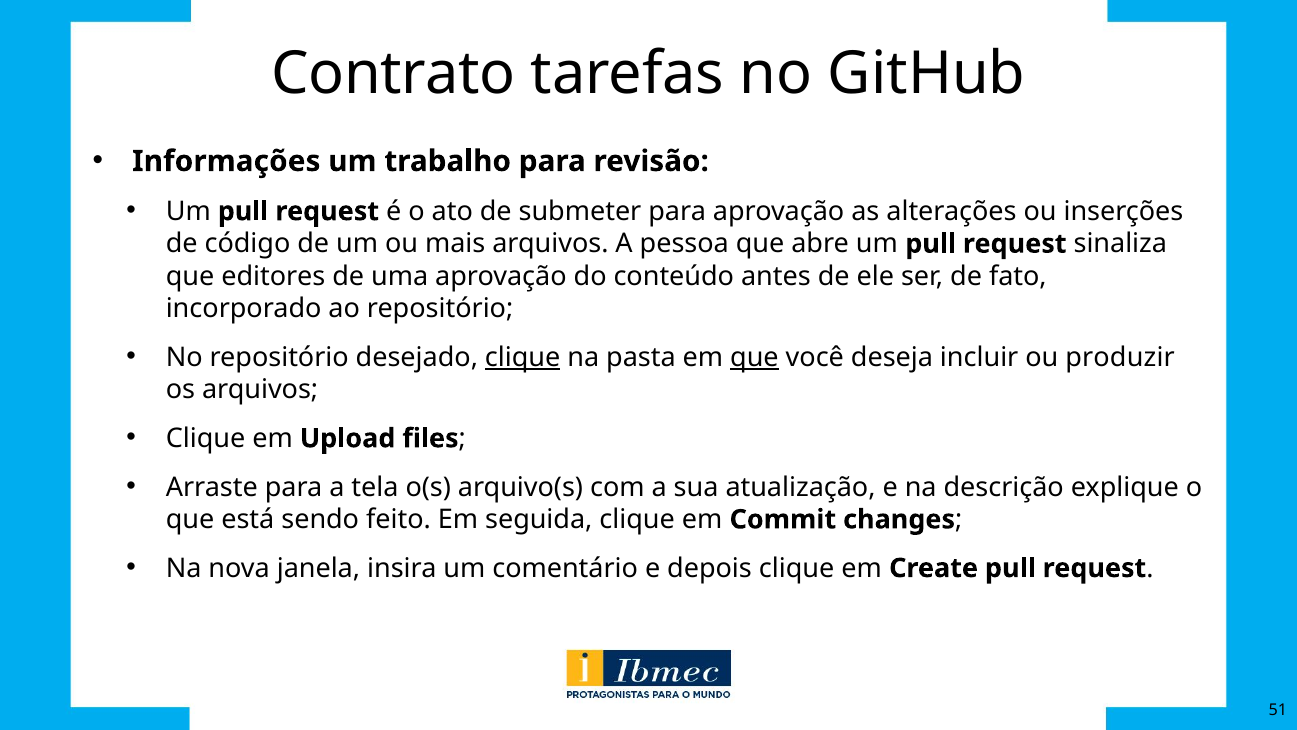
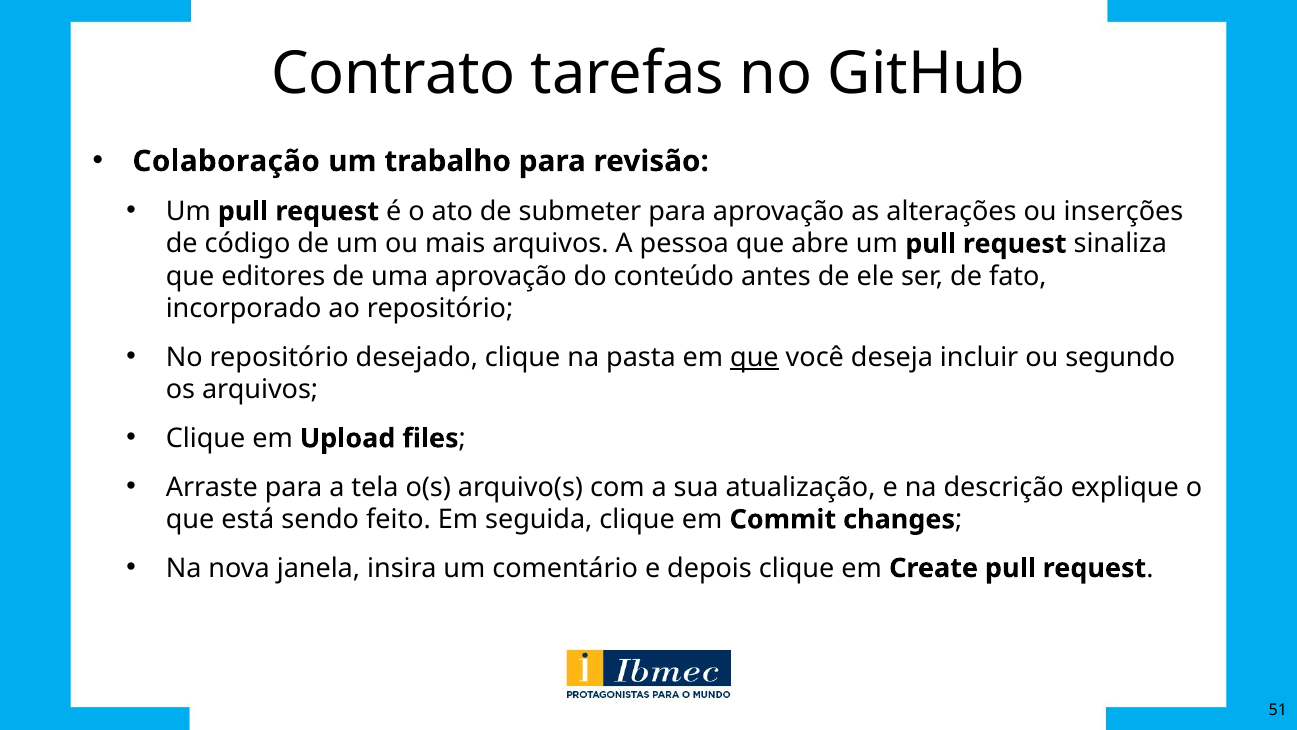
Informações: Informações -> Colaboração (226, 161)
clique underline: present -> none (523, 357)
produzir: produzir -> segundo (1120, 357)
